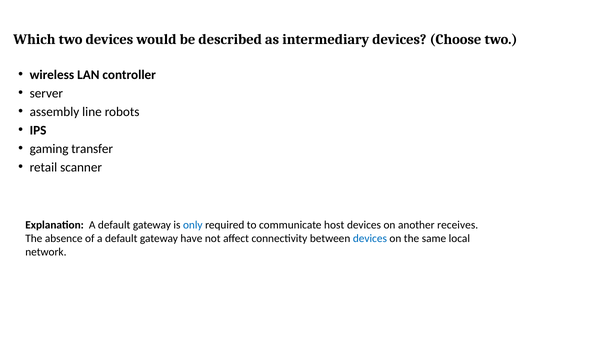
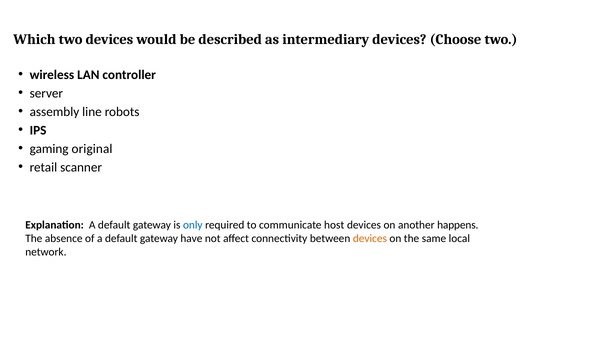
transfer: transfer -> original (92, 149)
receives: receives -> happens (458, 225)
devices colour: blue -> orange (370, 239)
